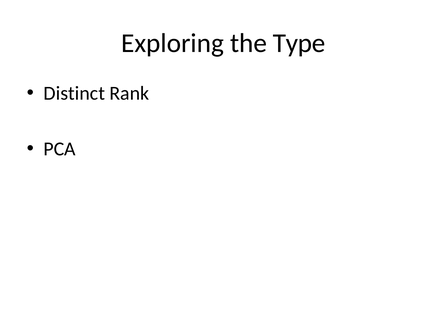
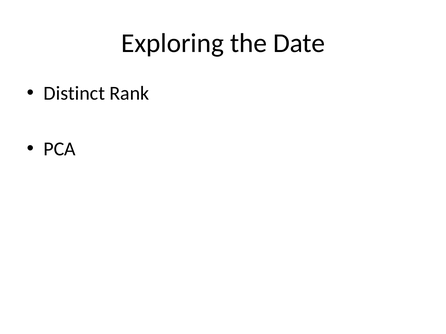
Type: Type -> Date (299, 43)
